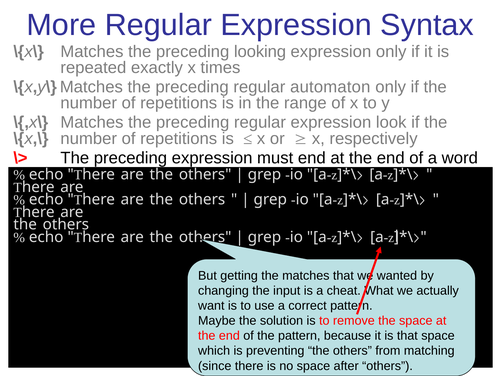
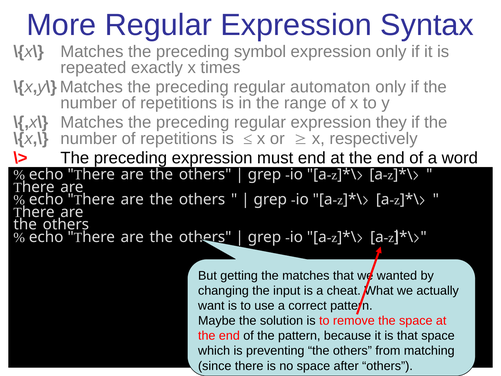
looking: looking -> symbol (260, 52)
look: look -> they (391, 122)
